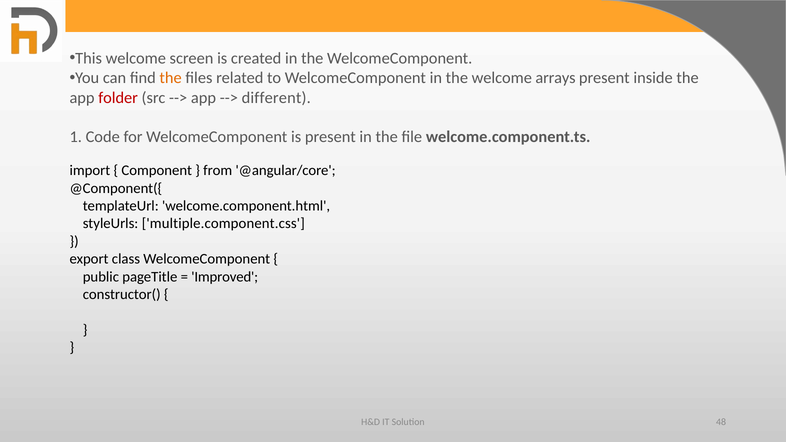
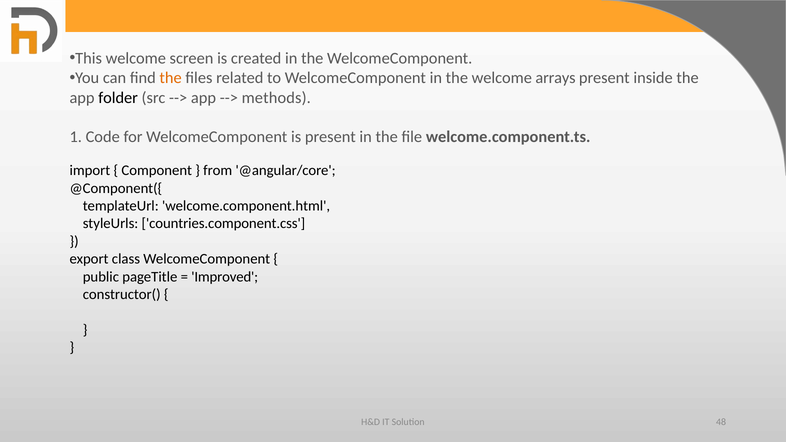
folder colour: red -> black (118, 98)
different: different -> methods (276, 98)
multiple.component.css: multiple.component.css -> countries.component.css (223, 224)
